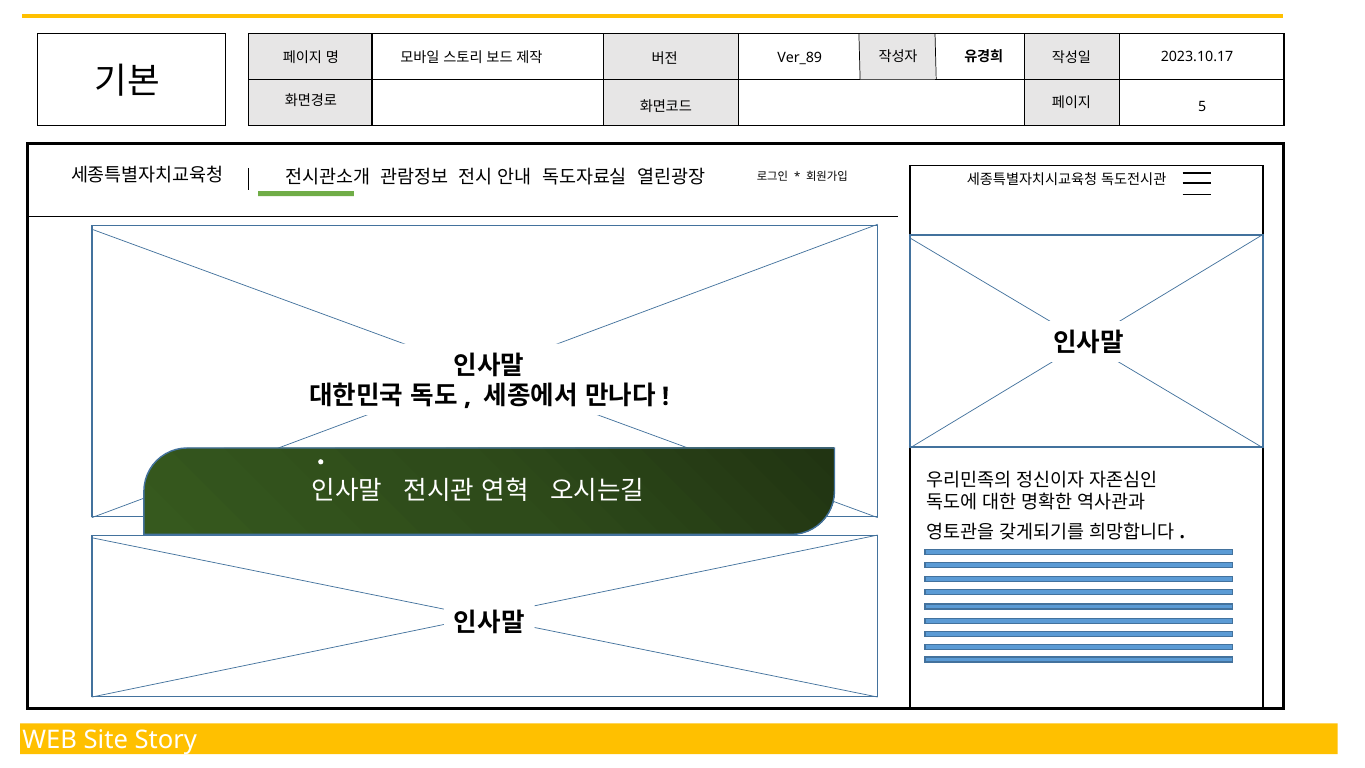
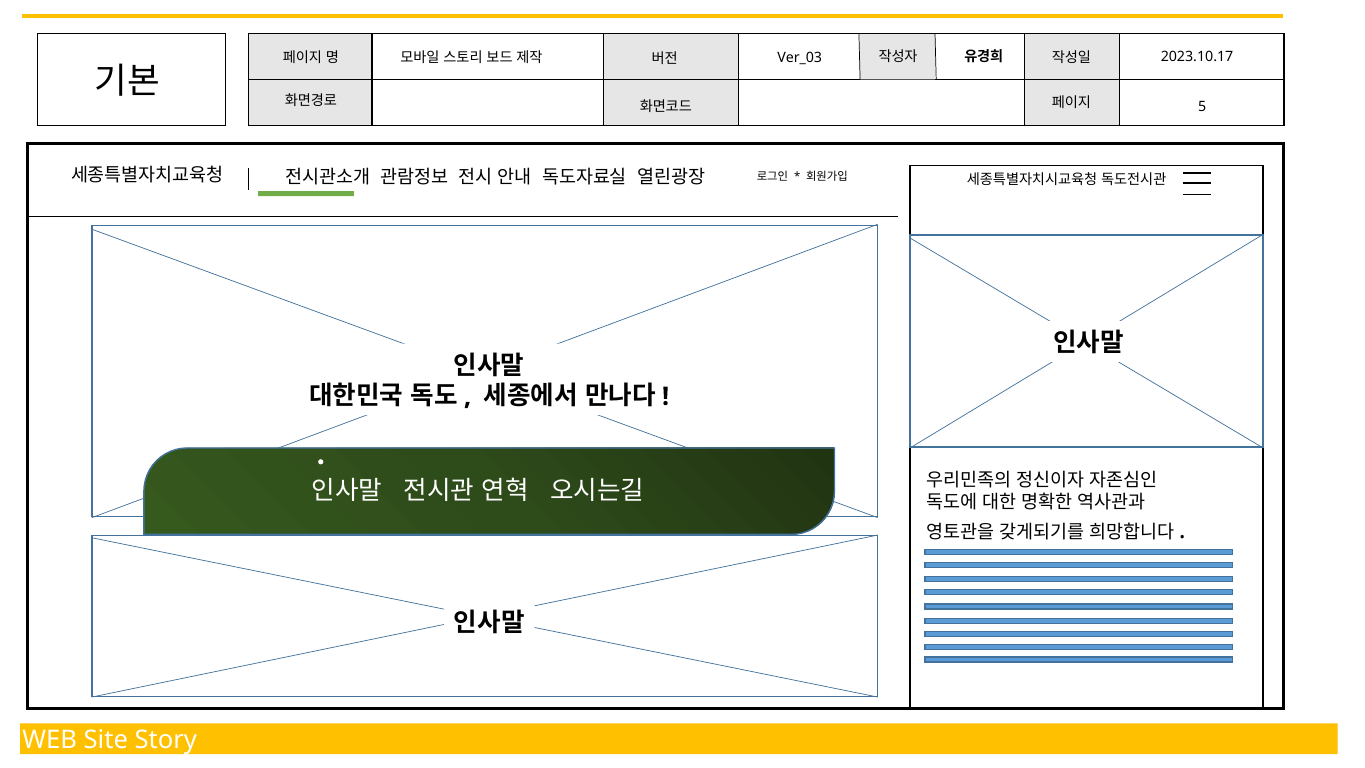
Ver_89: Ver_89 -> Ver_03 (800, 58)
